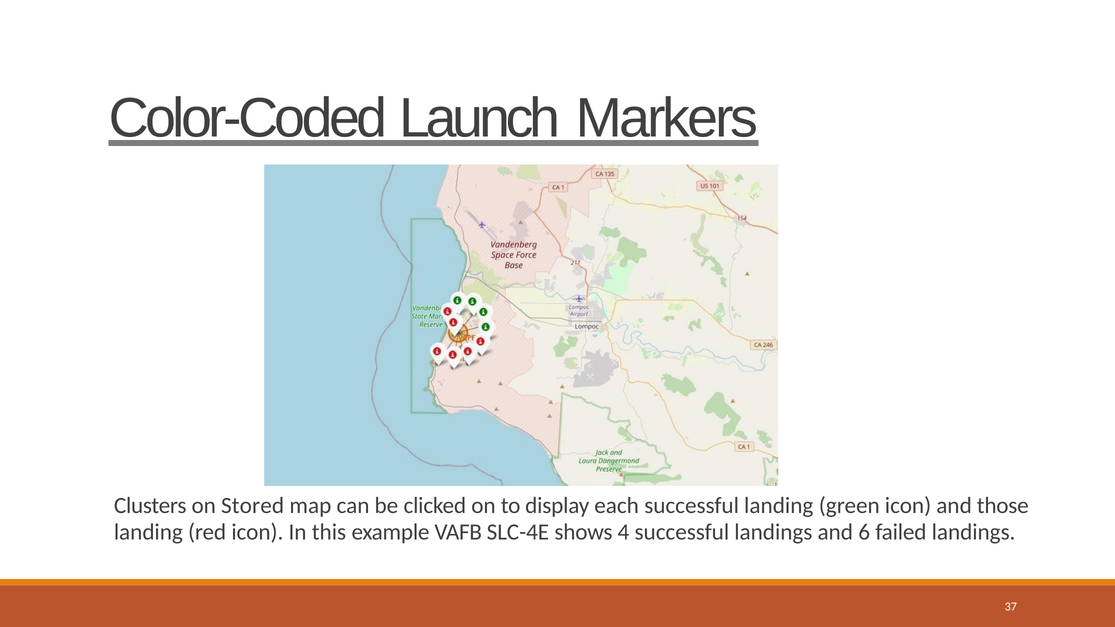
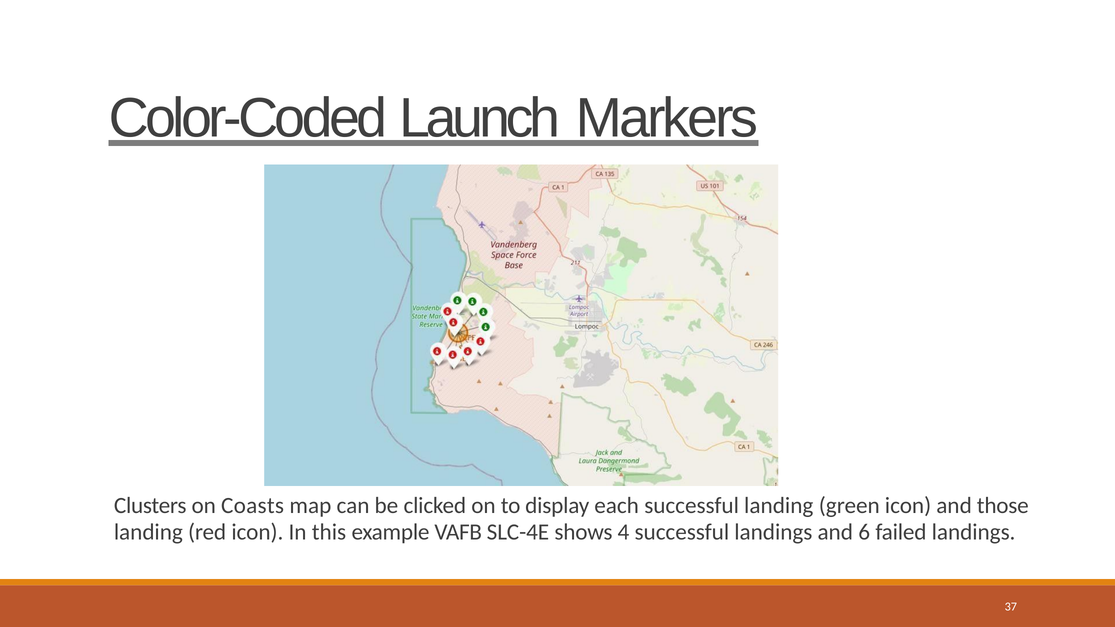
Stored: Stored -> Coasts (253, 505)
